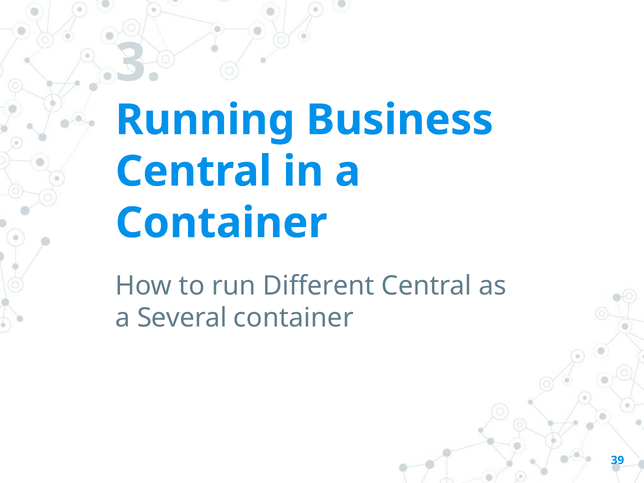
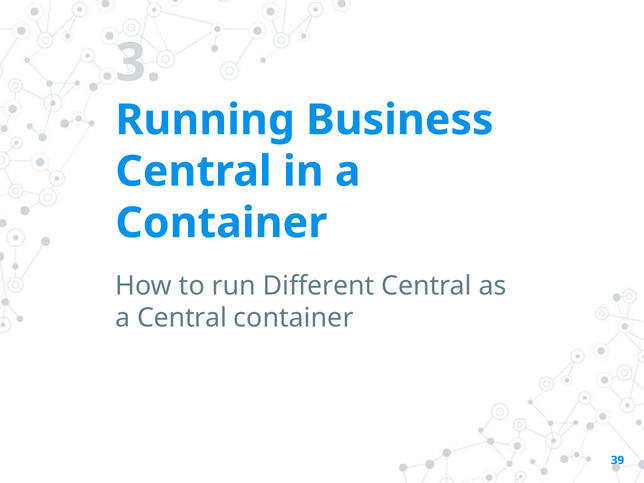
a Several: Several -> Central (182, 318)
